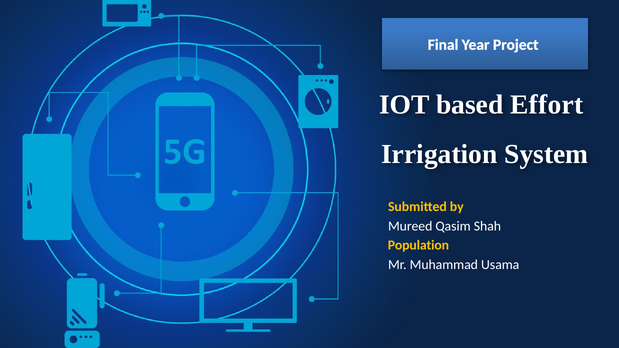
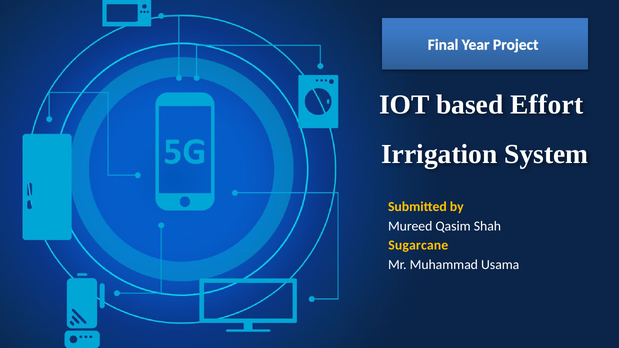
Population: Population -> Sugarcane (418, 246)
